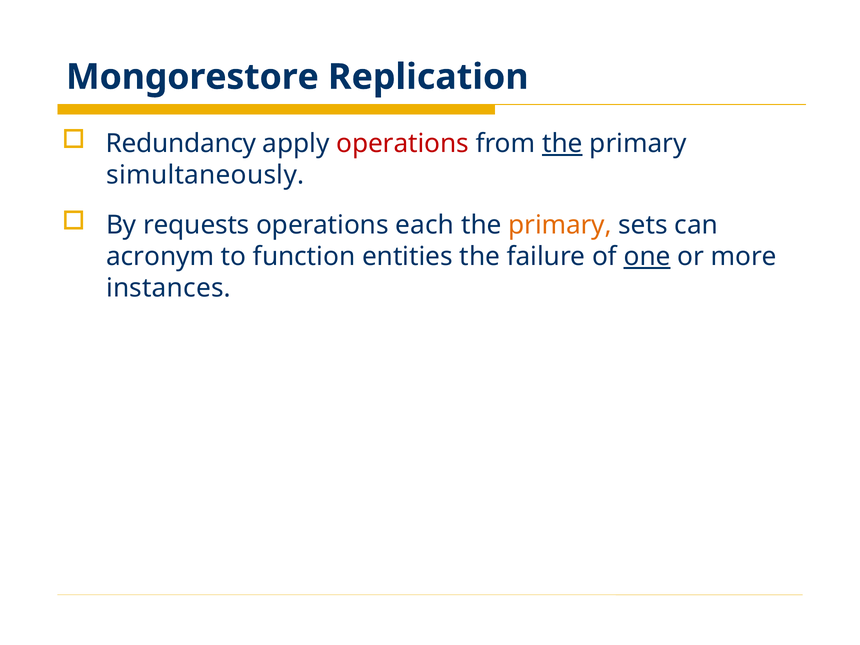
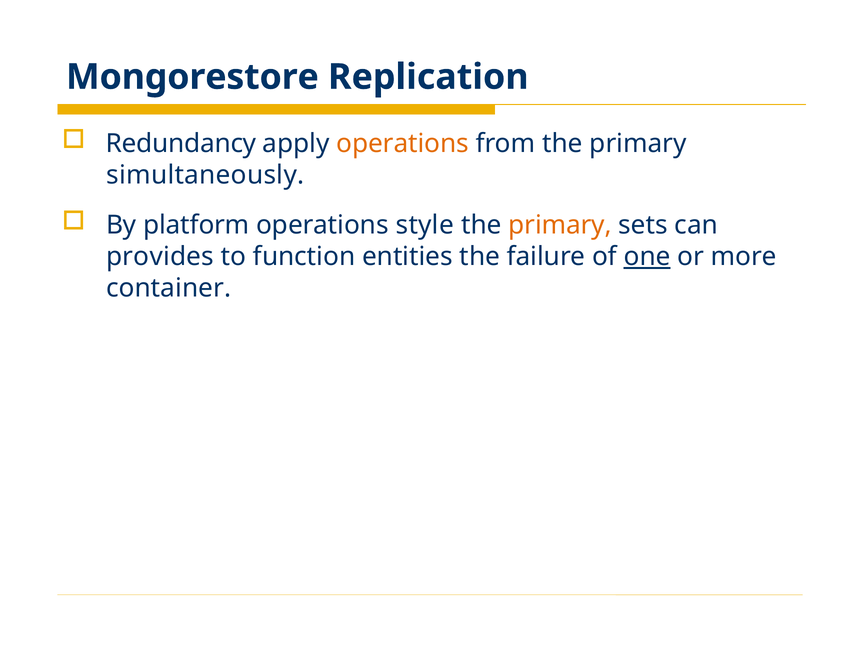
operations colour: red -> orange (403, 144)
the underline: present -> none (562, 144)
requests: requests -> platform (196, 225)
each: each -> style (425, 225)
acronym: acronym -> provides (160, 257)
instances: instances -> container (169, 288)
